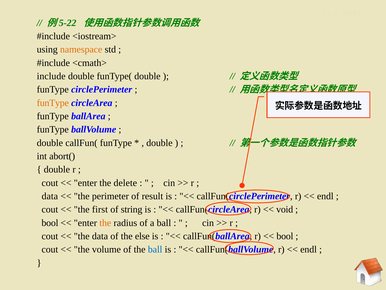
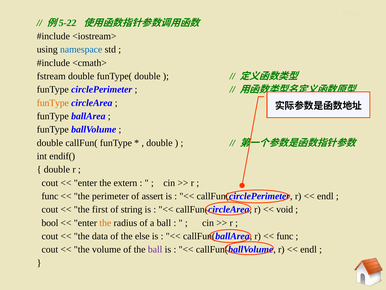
namespace colour: orange -> blue (81, 49)
include: include -> fstream (51, 76)
abort(: abort( -> endif( (62, 156)
delete: delete -> extern (125, 183)
data: data -> func (50, 196)
result: result -> assert (152, 196)
bool: bool -> func (285, 236)
ball colour: blue -> purple (155, 249)
